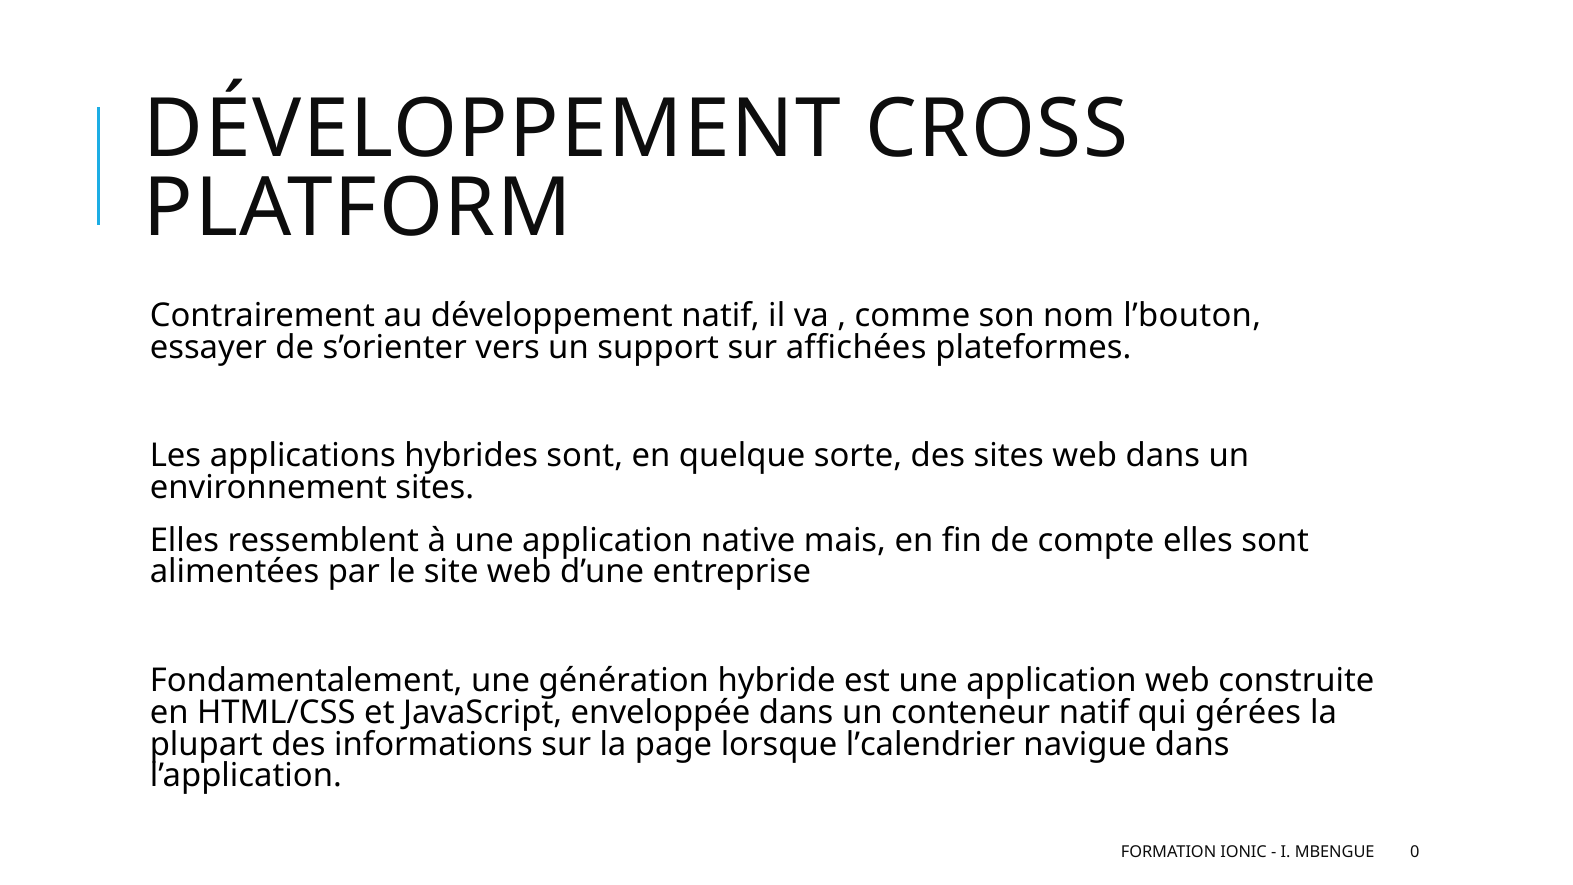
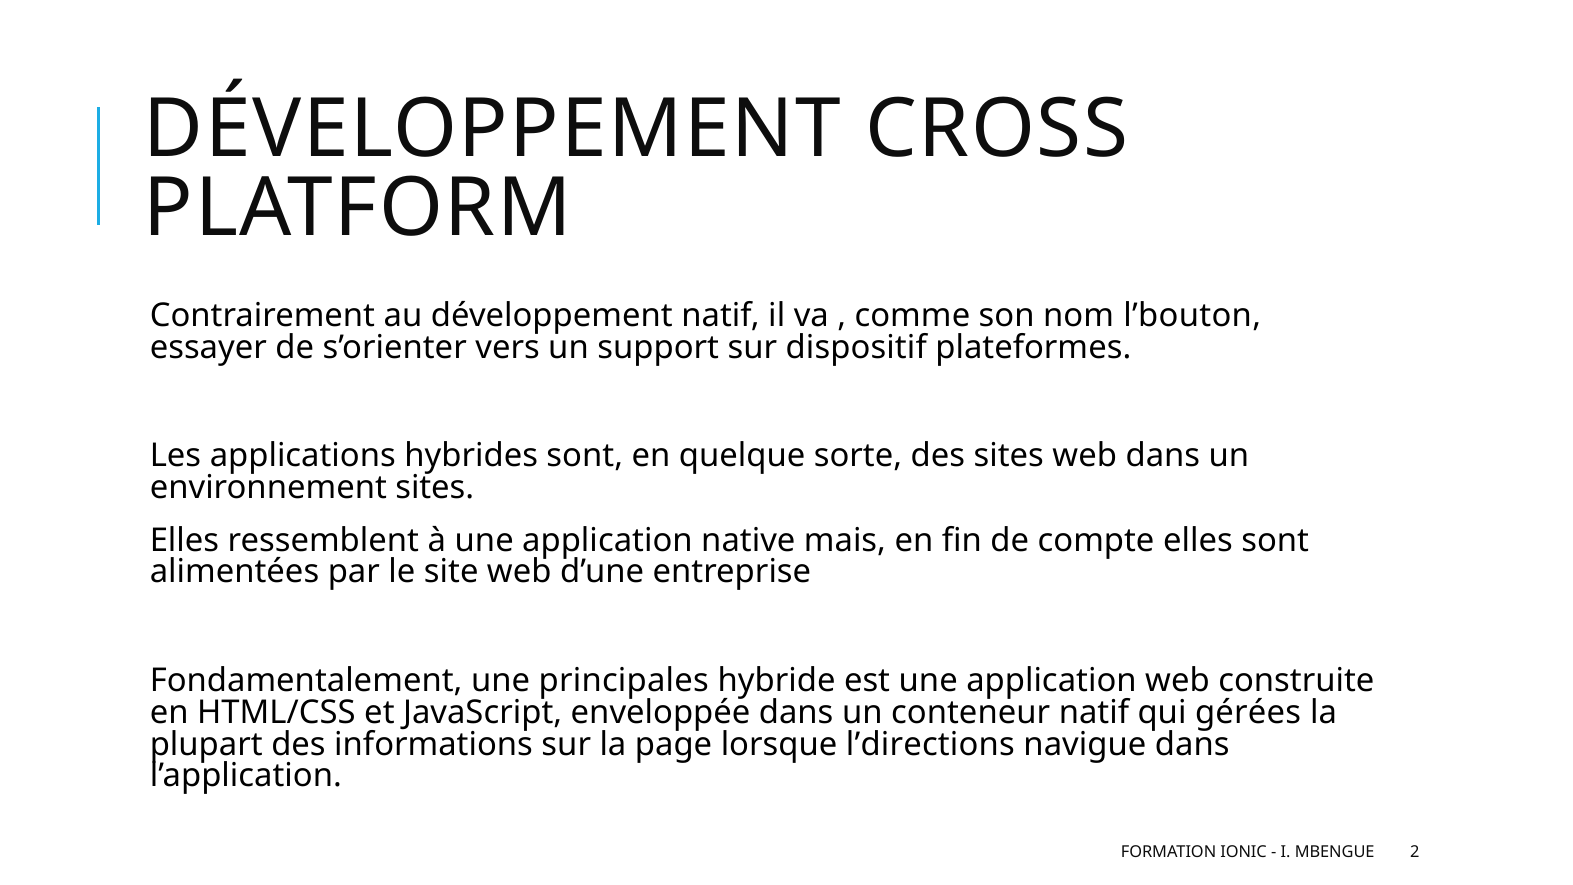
affichées: affichées -> dispositif (856, 347)
génération: génération -> principales (624, 680)
l’calendrier: l’calendrier -> l’directions (930, 744)
0: 0 -> 2 (1415, 852)
